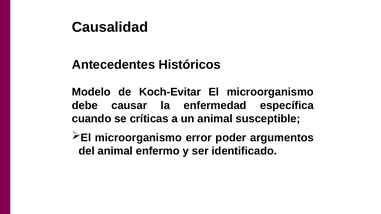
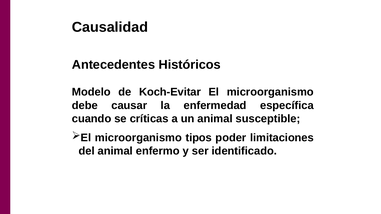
error: error -> tipos (199, 138)
argumentos: argumentos -> limitaciones (282, 138)
